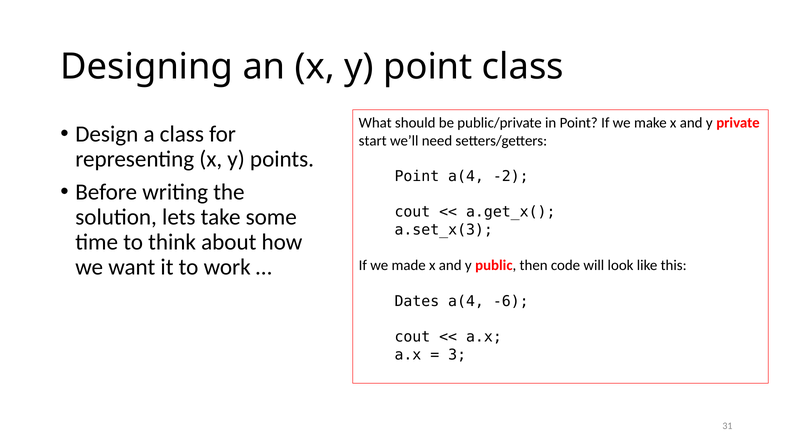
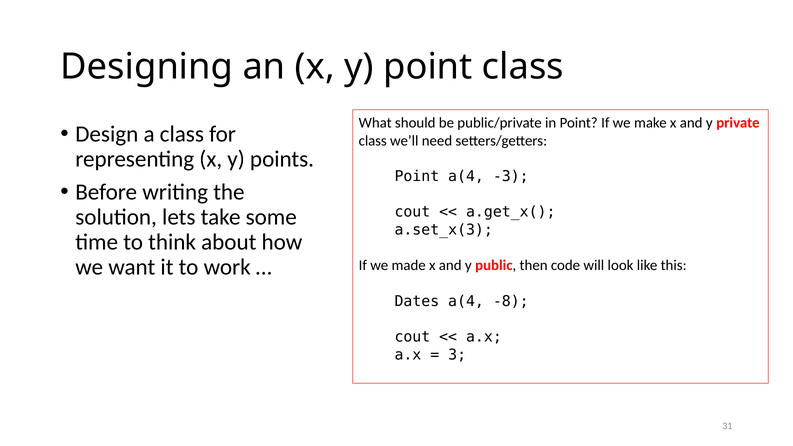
start: start -> class (373, 141)
-2: -2 -> -3 (511, 176)
-6: -6 -> -8 (511, 301)
